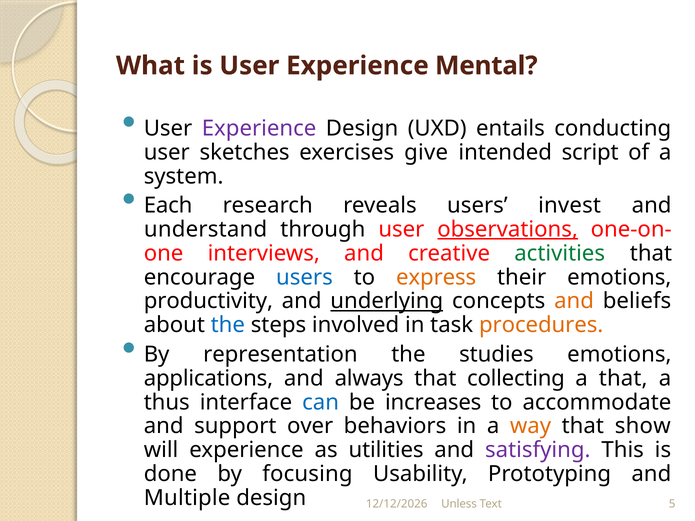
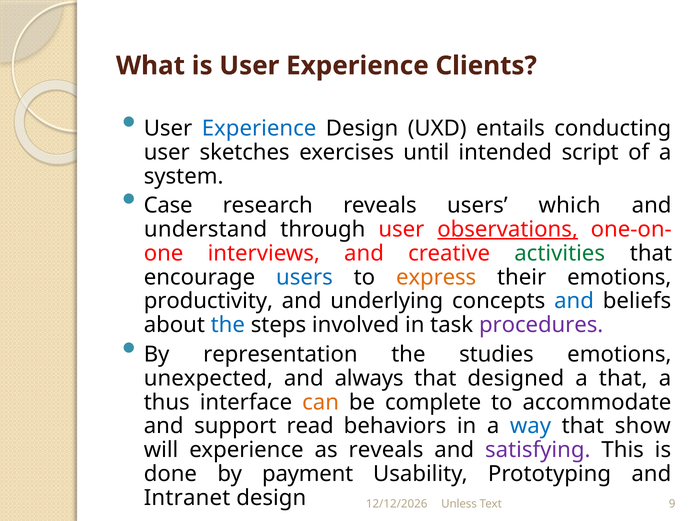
Mental: Mental -> Clients (486, 66)
Experience colour: purple -> blue (259, 128)
give: give -> until (426, 152)
Each: Each -> Case (168, 205)
invest: invest -> which (570, 205)
underlying underline: present -> none (387, 301)
and colour: orange -> blue (574, 301)
procedures colour: orange -> purple (541, 325)
applications: applications -> unexpected (208, 378)
collecting: collecting -> designed (516, 378)
can colour: blue -> orange (321, 402)
increases: increases -> complete (433, 402)
over: over -> read (310, 426)
way colour: orange -> blue (531, 426)
as utilities: utilities -> reveals (386, 450)
focusing: focusing -> payment (308, 474)
Multiple: Multiple -> Intranet (187, 498)
5: 5 -> 9 (672, 504)
